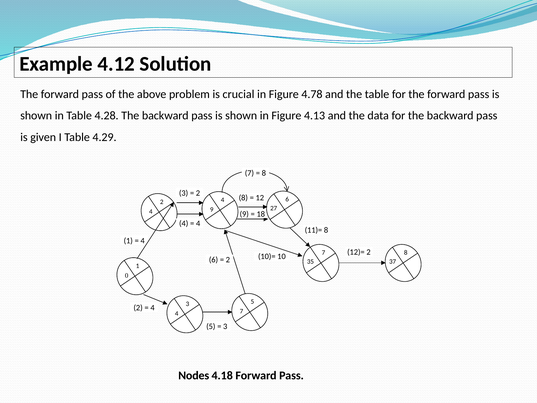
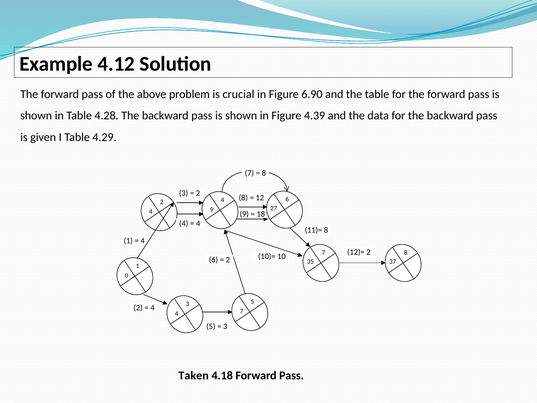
4.78: 4.78 -> 6.90 (312, 94)
4.13: 4.13 -> 4.39 (315, 116)
Nodes: Nodes -> Taken (194, 375)
